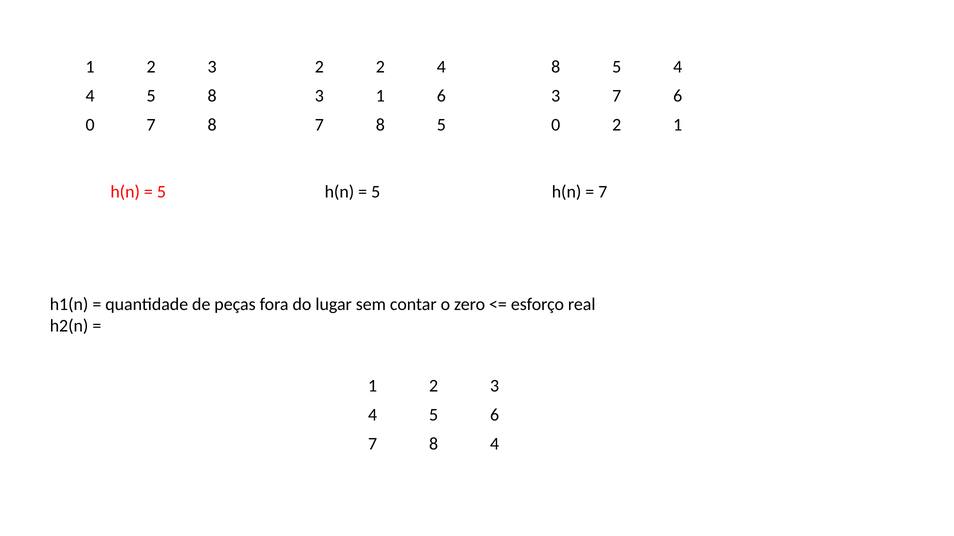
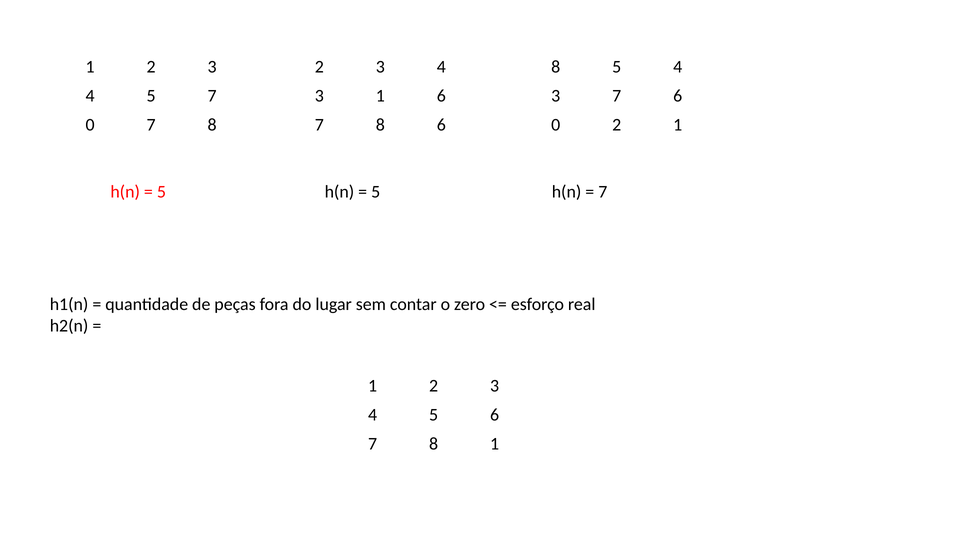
2: 2 -> 3 (380, 67)
4 5 8: 8 -> 7 (212, 96)
7 8 5: 5 -> 6 (441, 125)
4: 4 -> 1 (495, 444)
